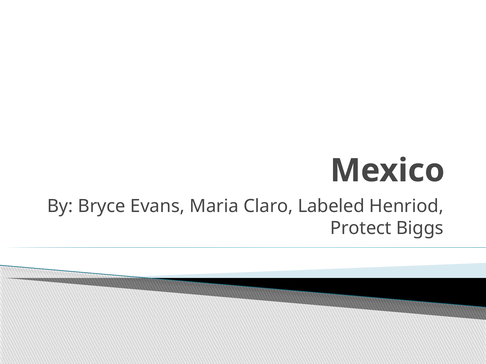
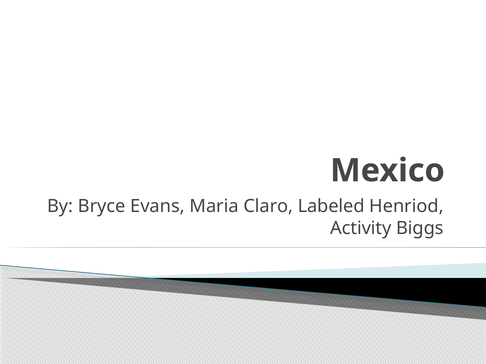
Protect: Protect -> Activity (361, 228)
